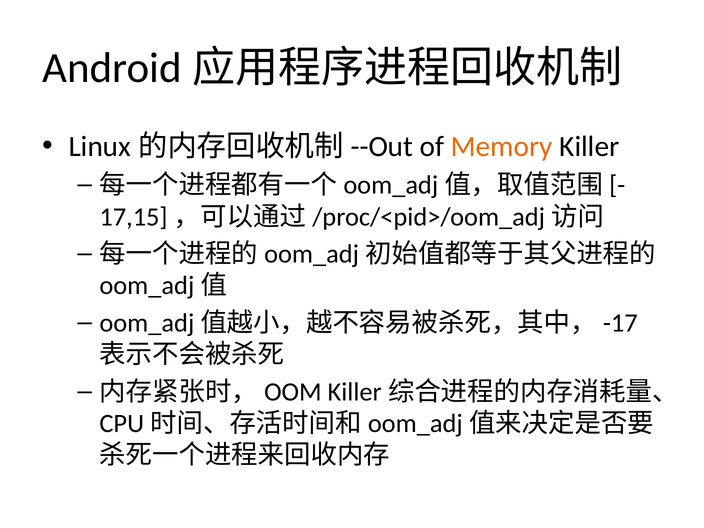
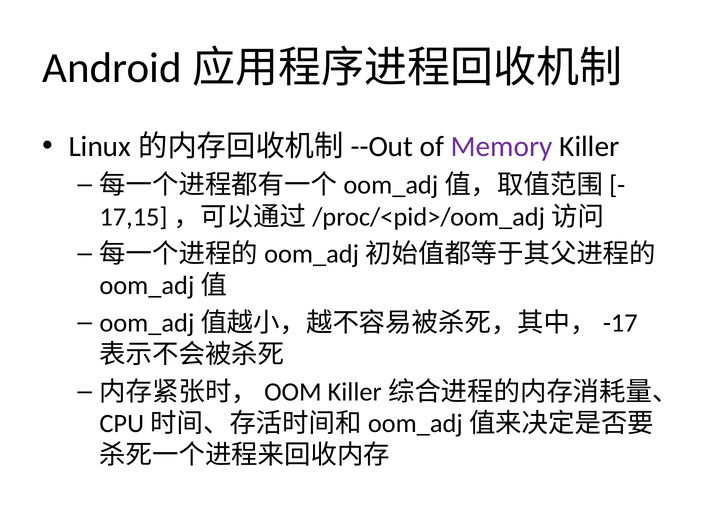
Memory colour: orange -> purple (502, 146)
